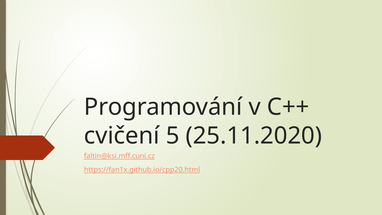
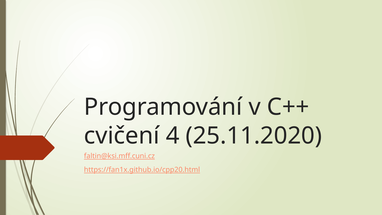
5: 5 -> 4 (173, 136)
